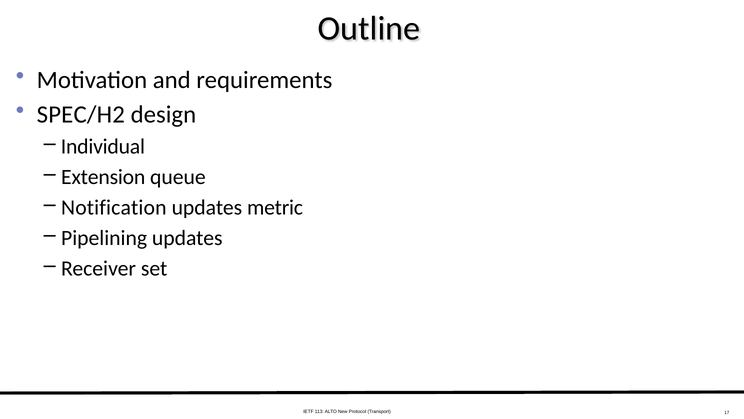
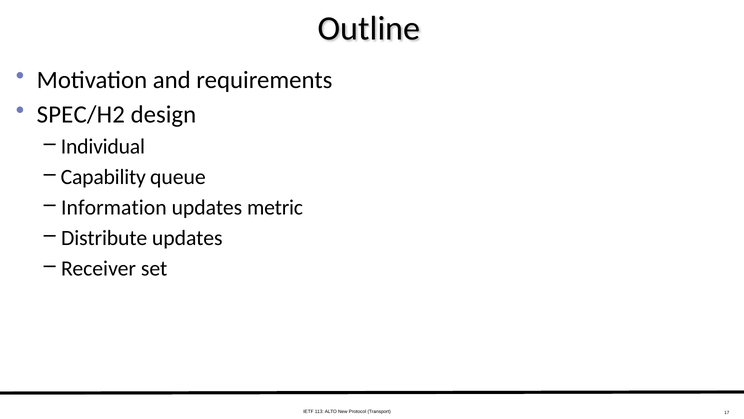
Extension: Extension -> Capability (103, 177)
Notification: Notification -> Information (114, 207)
Pipelining: Pipelining -> Distribute (104, 238)
